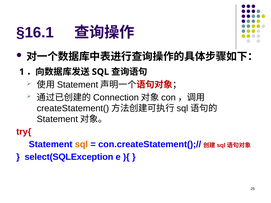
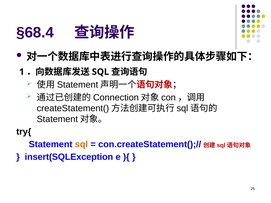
§16.1: §16.1 -> §68.4 (35, 33)
try{ colour: red -> black (24, 132)
select(SQLException: select(SQLException -> insert(SQLException (69, 157)
